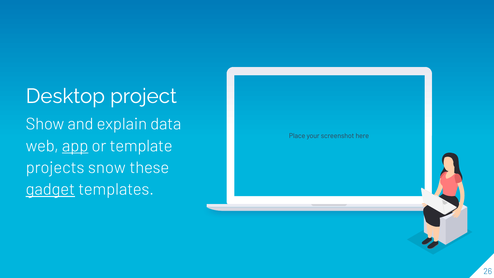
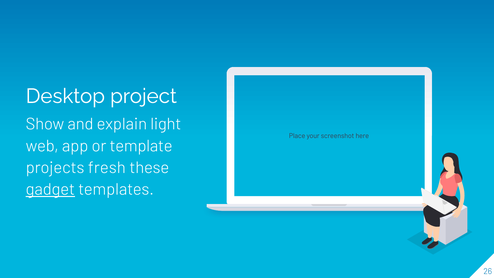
data: data -> light (166, 124)
app underline: present -> none (75, 146)
snow: snow -> fresh (107, 168)
